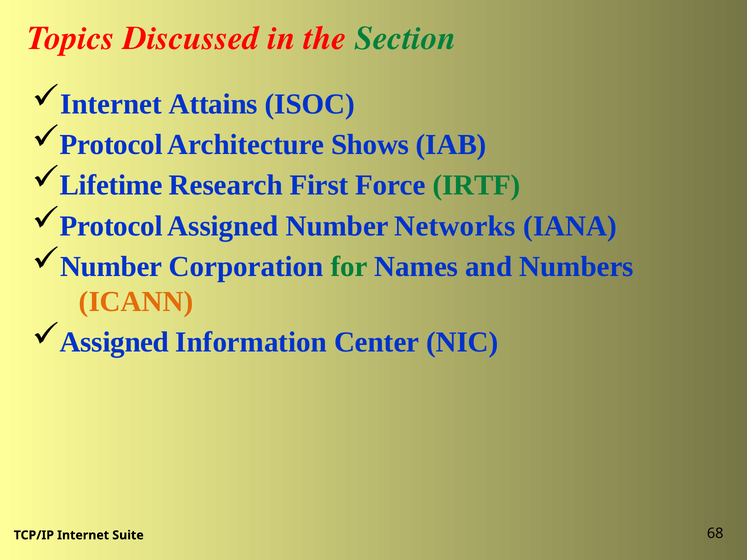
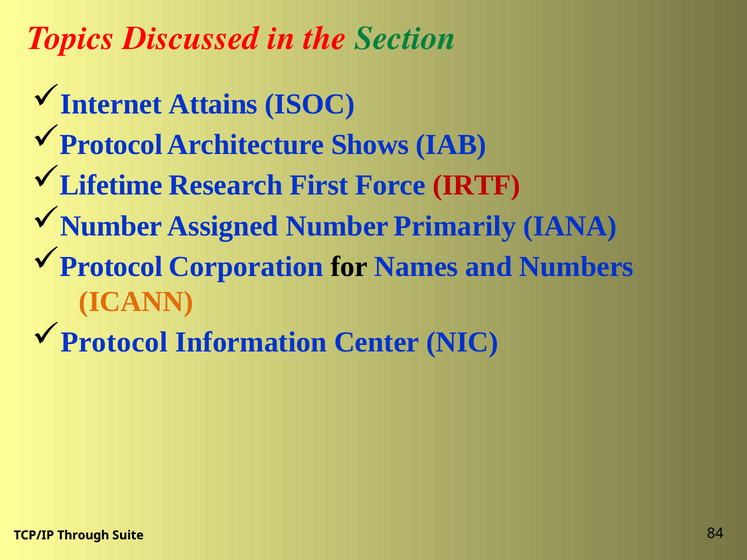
IRTF colour: green -> red (477, 185)
Protocol: Protocol -> Number (111, 226)
Networks: Networks -> Primarily (455, 226)
Number: Number -> Protocol (111, 267)
for colour: green -> black (349, 267)
Assigned: Assigned -> Protocol (114, 342)
TCP/IP Internet: Internet -> Through (83, 535)
68: 68 -> 84 (715, 534)
